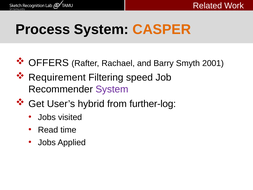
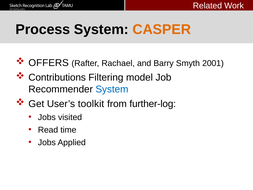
Requirement: Requirement -> Contributions (57, 77)
speed: speed -> model (139, 77)
System colour: purple -> blue (112, 89)
hybrid: hybrid -> toolkit (91, 104)
